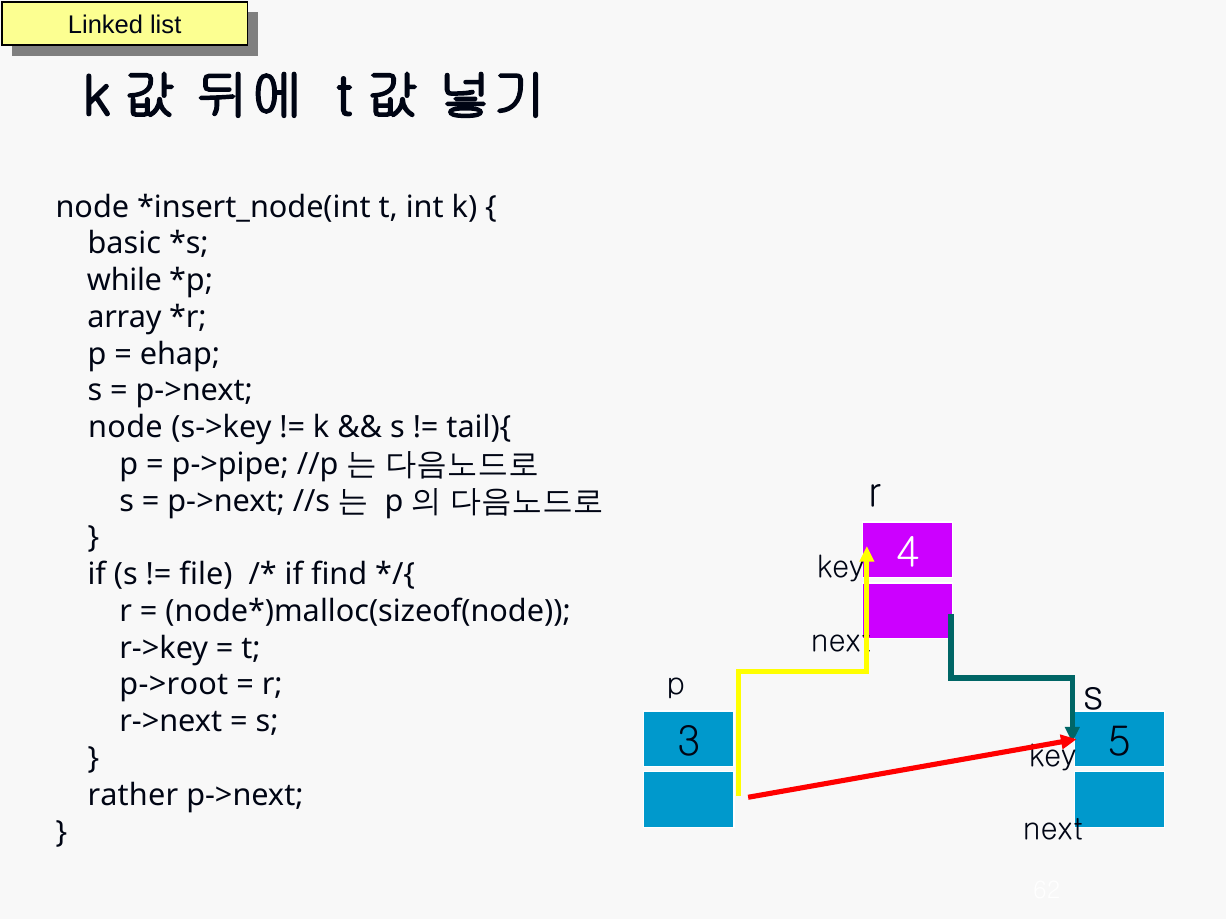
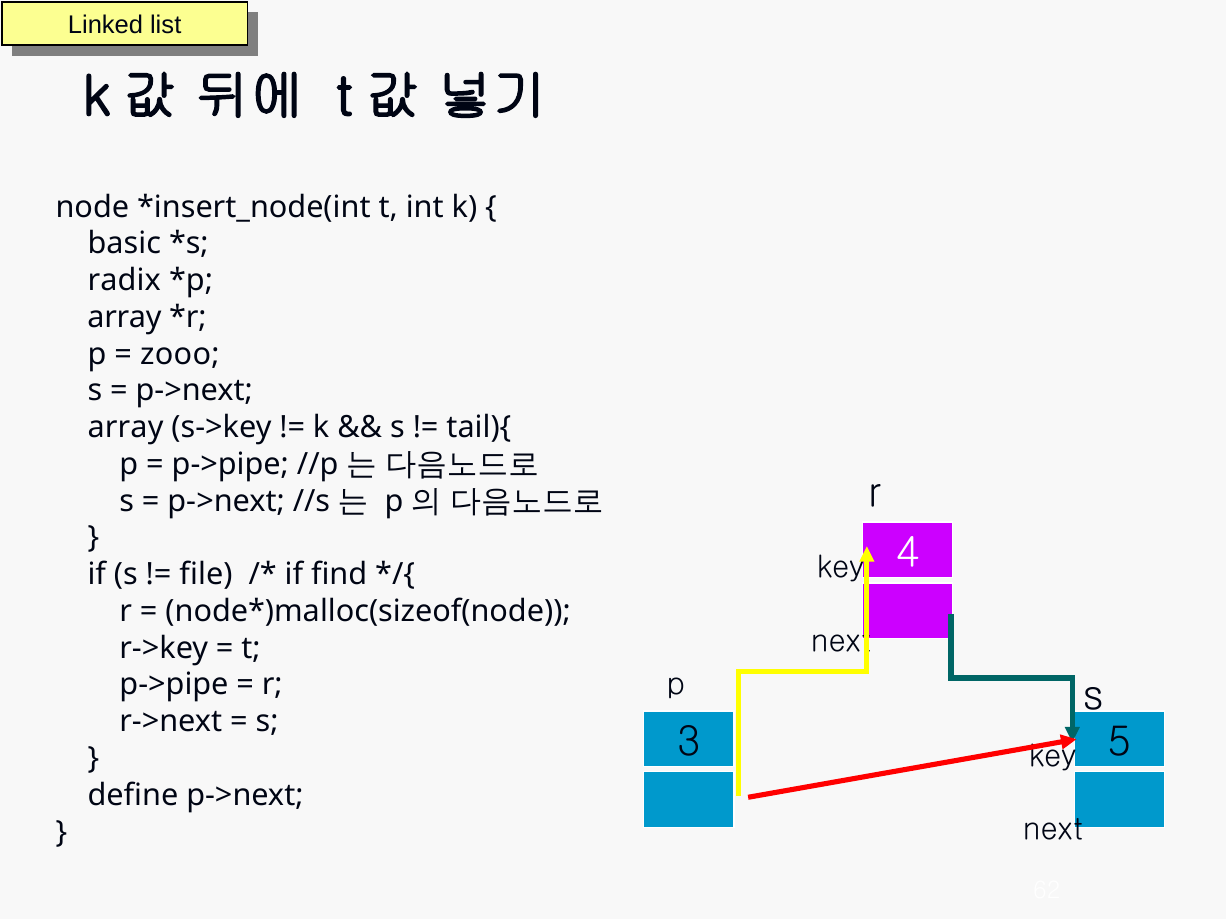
while: while -> radix (124, 281)
ehap: ehap -> zooo (180, 354)
node: node -> array (126, 428)
p->root: p->root -> p->pipe (174, 685)
rather: rather -> define (133, 796)
